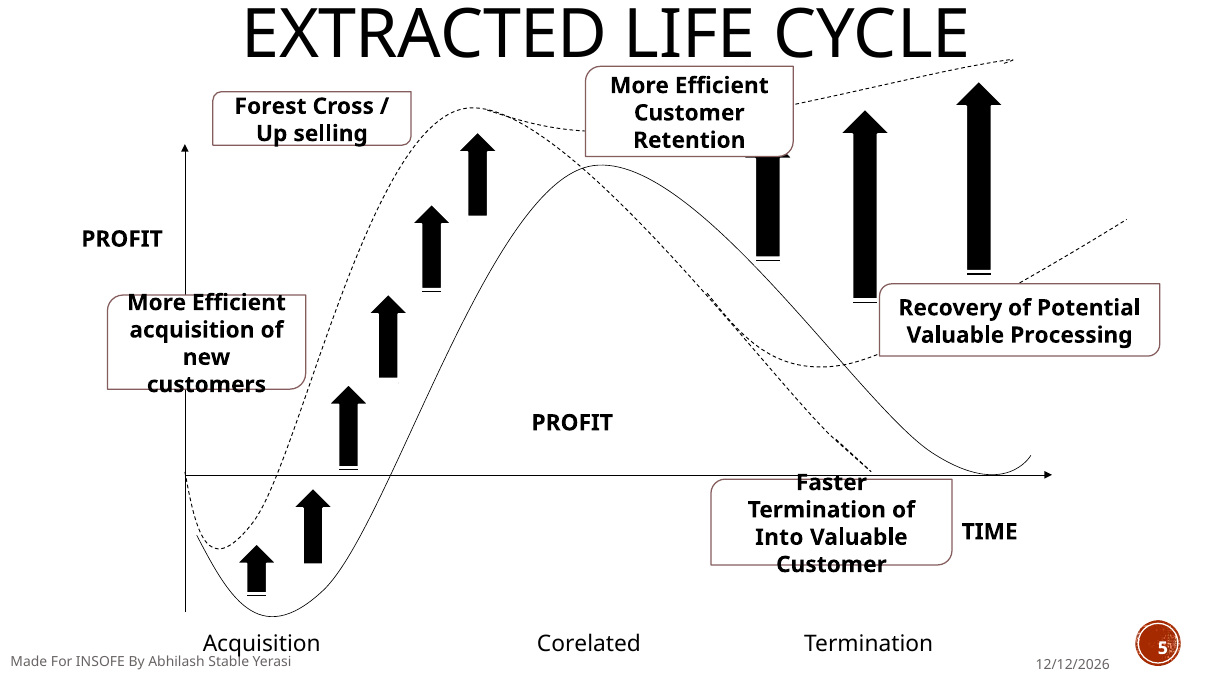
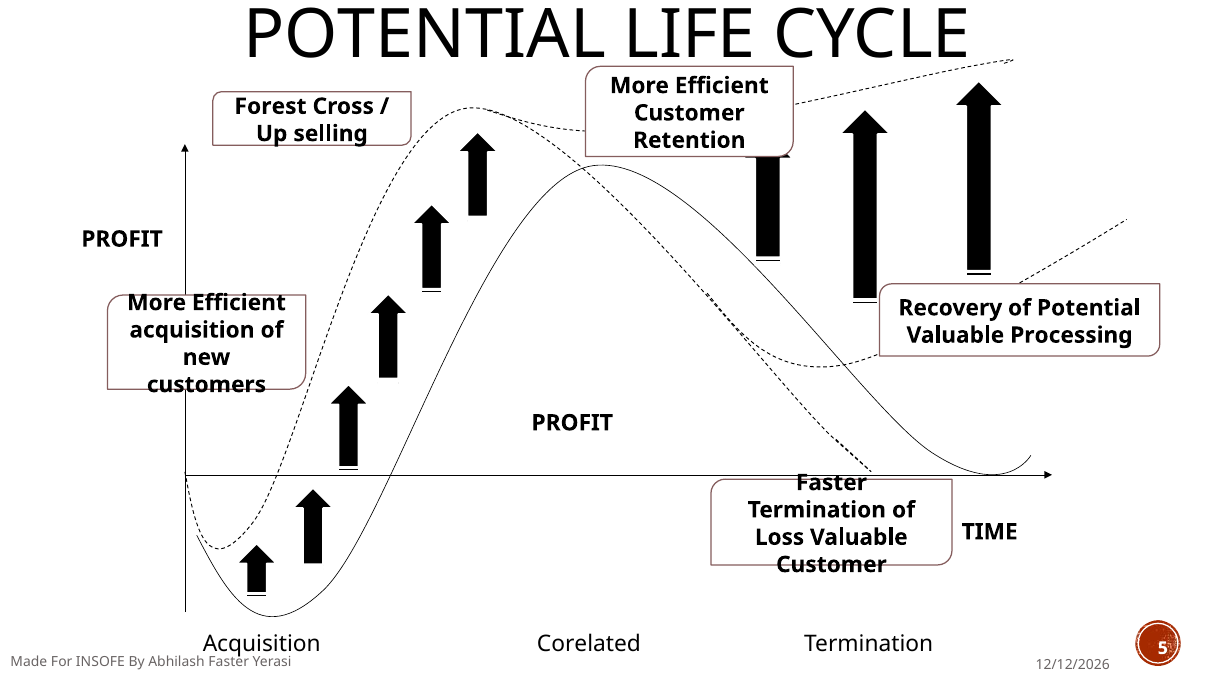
EXTRACTED: EXTRACTED -> POTENTIAL (424, 35)
Into: Into -> Loss (780, 537)
Abhilash Stable: Stable -> Faster (229, 662)
